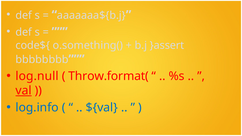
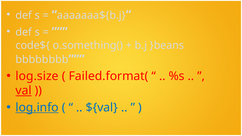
}assert: }assert -> }beans (167, 45)
log.null: log.null -> log.size (37, 76)
Throw.format(: Throw.format( -> Failed.format( (109, 76)
log.info underline: none -> present (37, 108)
